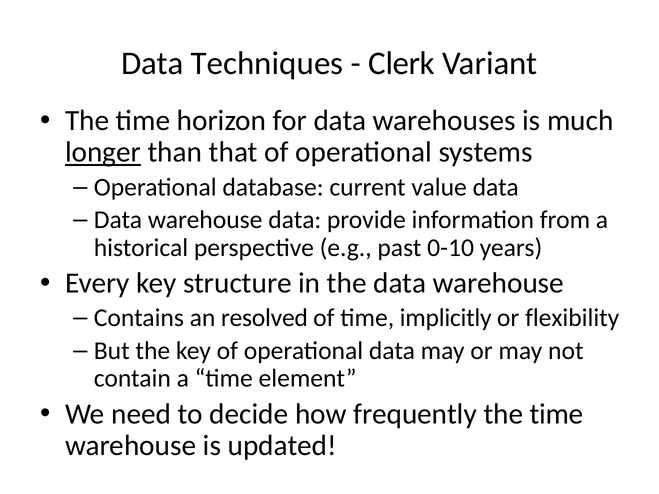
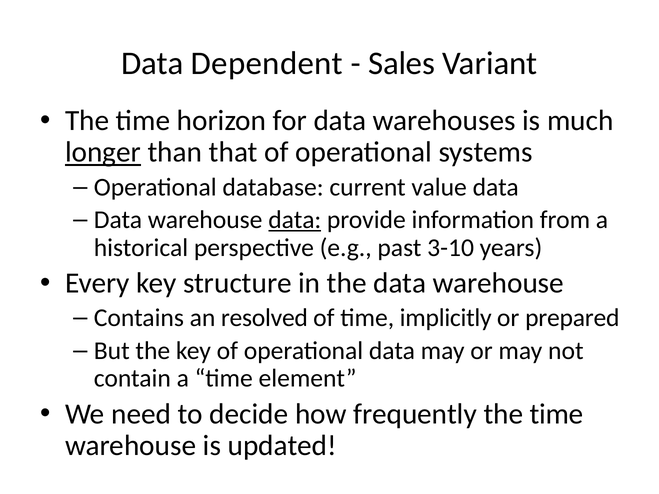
Techniques: Techniques -> Dependent (267, 63)
Clerk: Clerk -> Sales (402, 63)
data underline: none -> present (295, 220)
0-10: 0-10 -> 3-10 (451, 248)
flexibility: flexibility -> prepared (572, 318)
